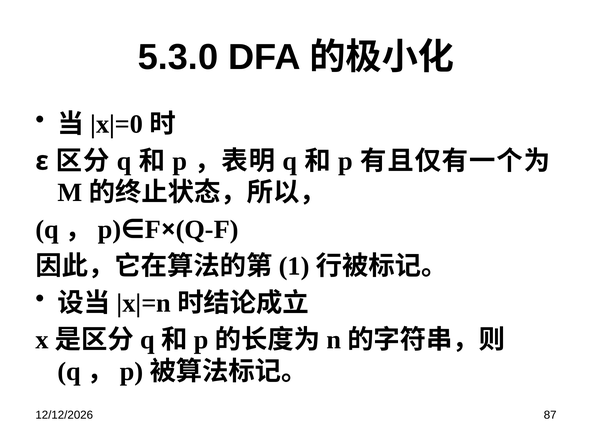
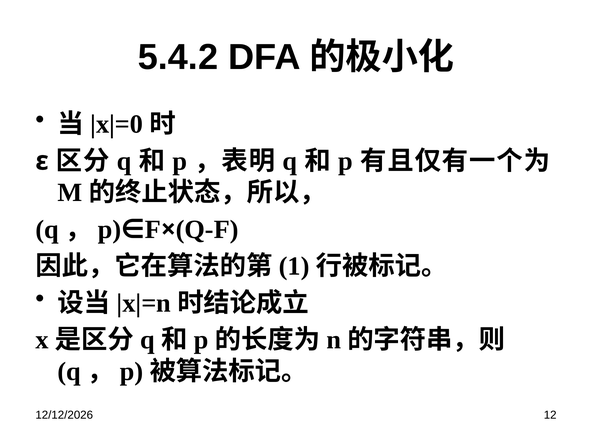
5.3.0: 5.3.0 -> 5.4.2 (178, 57)
87: 87 -> 12 (550, 415)
